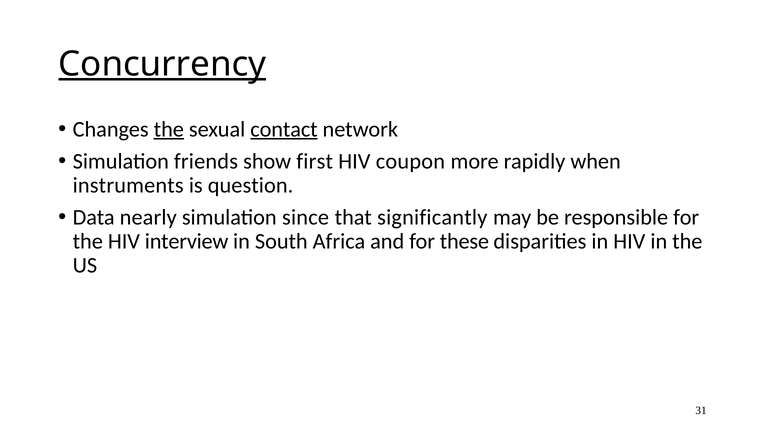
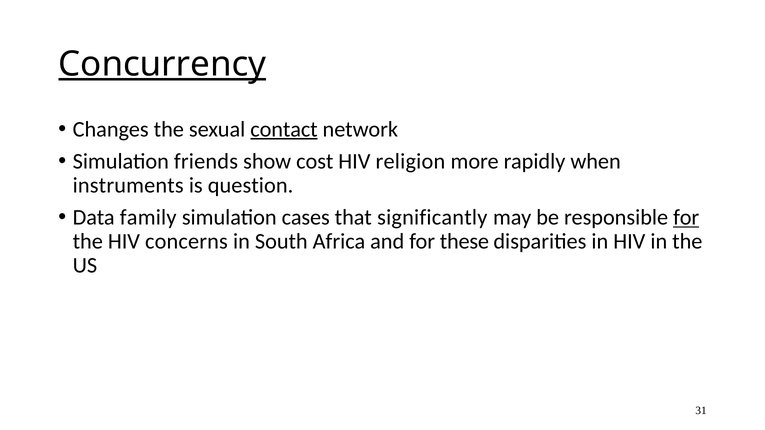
the underline: present -> none (169, 129)
first: first -> cost (315, 161)
coupon: coupon -> religion (410, 161)
nearly: nearly -> family (148, 218)
since: since -> cases (306, 218)
for underline: none -> present (686, 218)
interview: interview -> concerns (186, 242)
